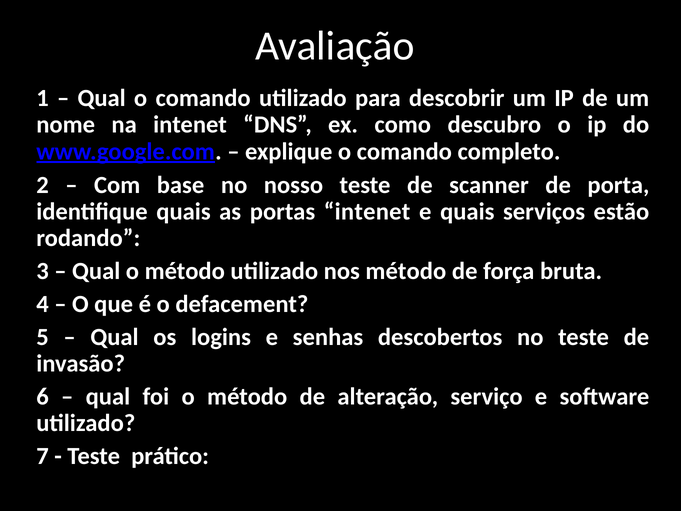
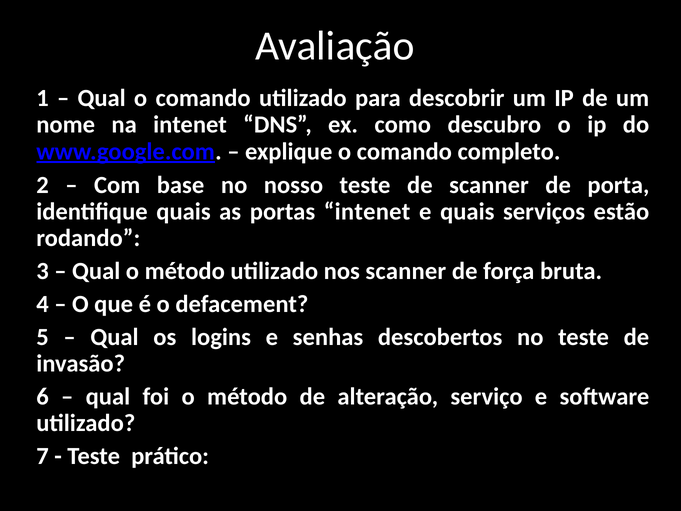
nos método: método -> scanner (406, 271)
